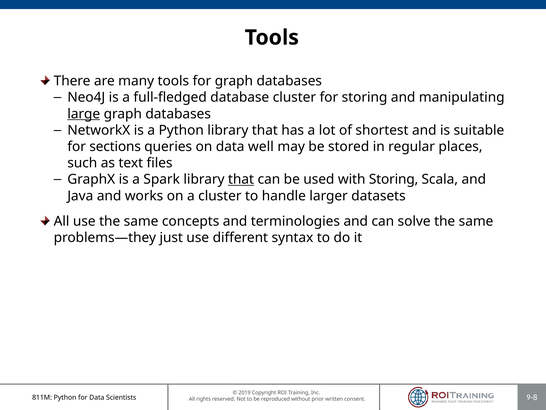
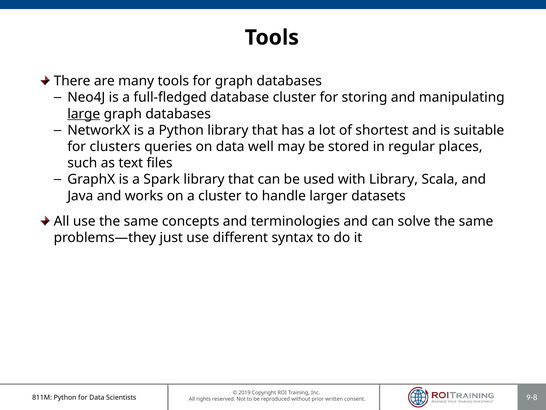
sections: sections -> clusters (115, 146)
that underline: present -> none (241, 179)
with Storing: Storing -> Library (393, 179)
